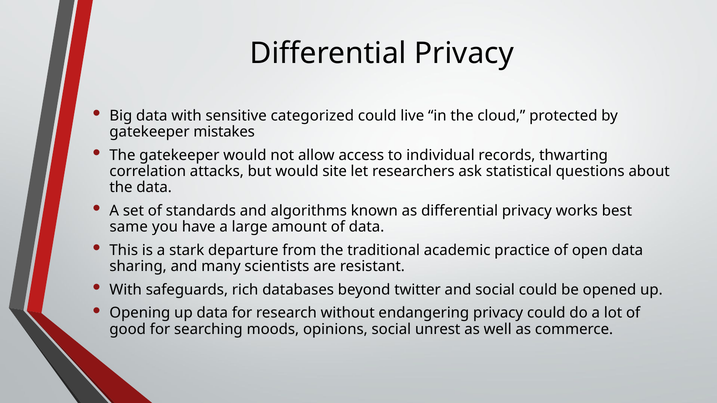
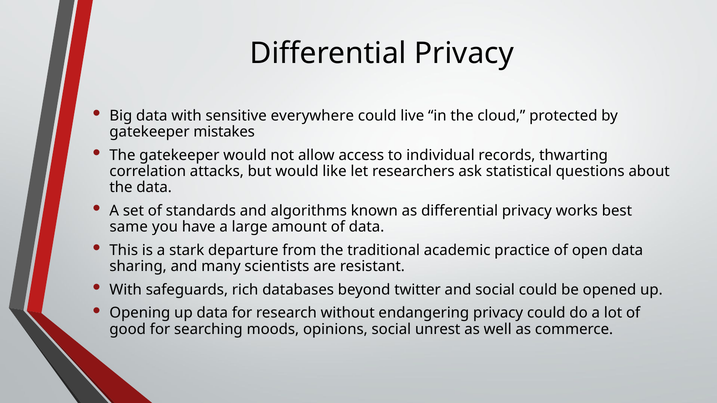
categorized: categorized -> everywhere (312, 116)
site: site -> like (335, 171)
